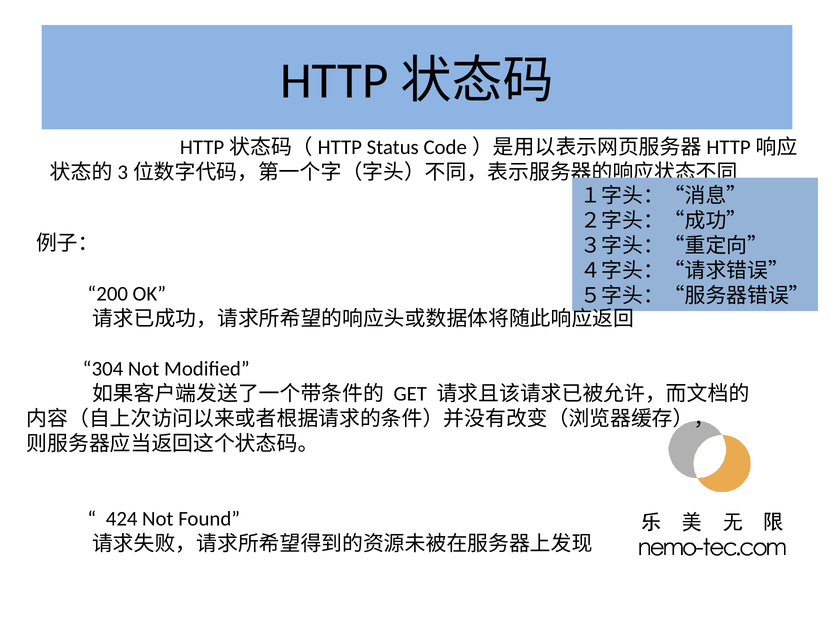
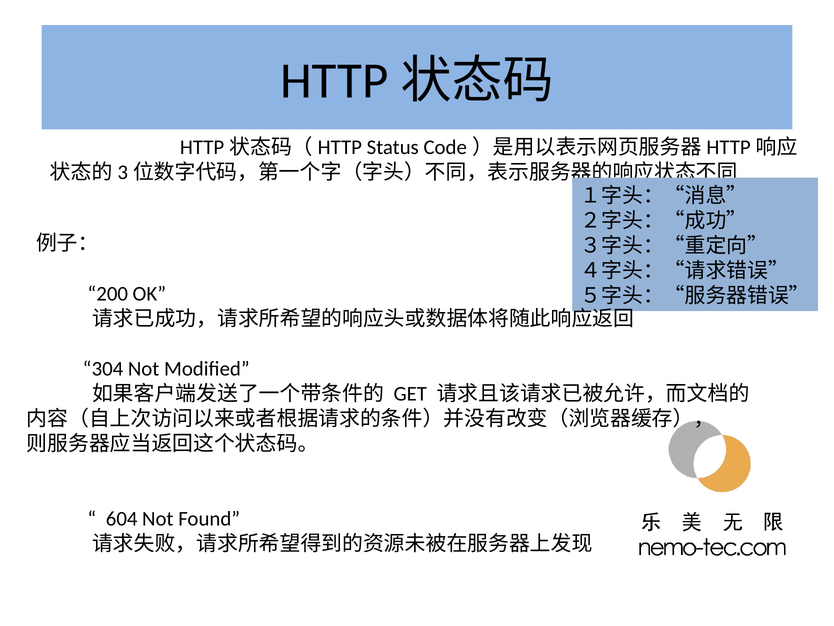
424: 424 -> 604 (122, 519)
